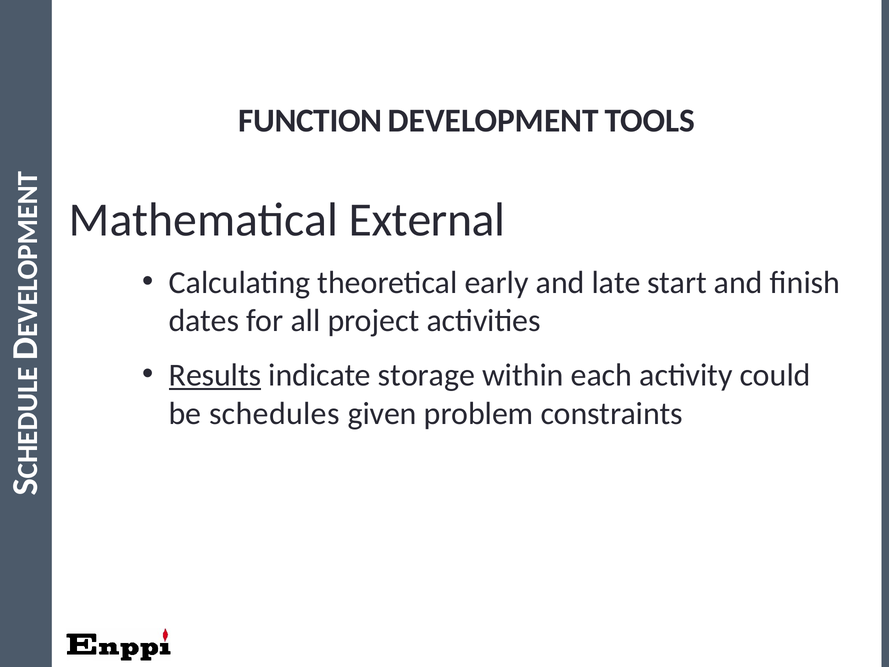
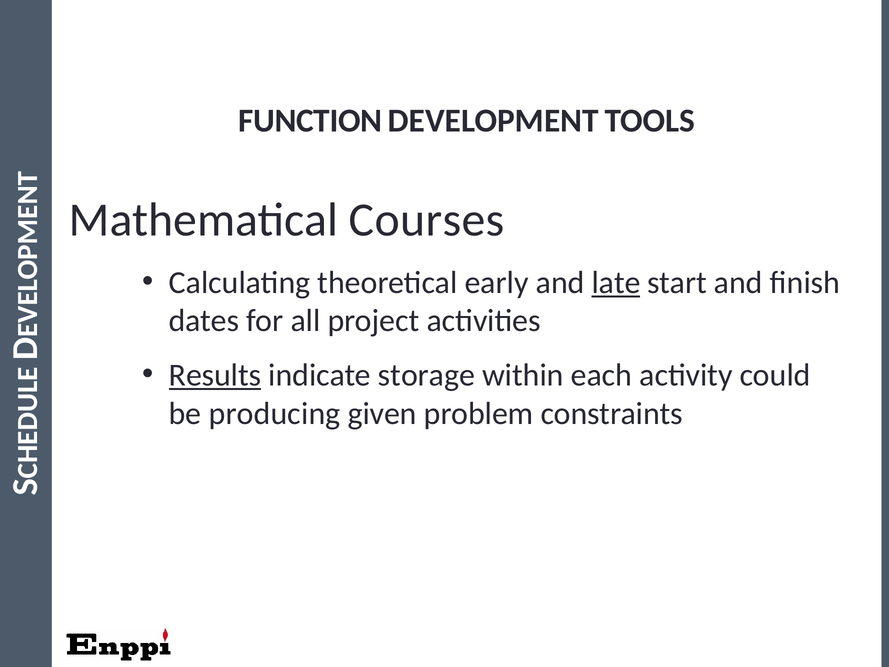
External: External -> Courses (427, 220)
late underline: none -> present (616, 282)
schedules: schedules -> producing (275, 413)
